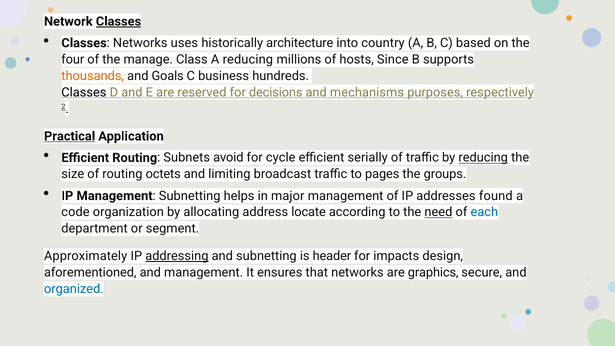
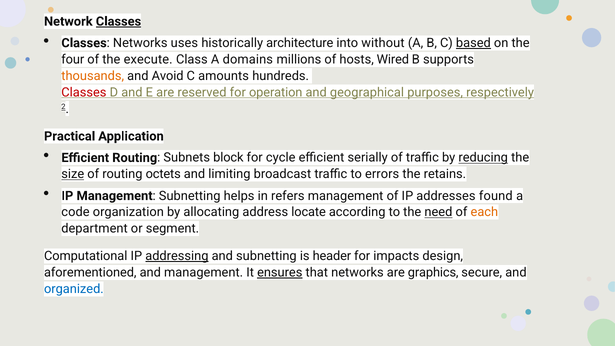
country: country -> without (383, 43)
based underline: none -> present (473, 43)
manage: manage -> execute (148, 59)
A reducing: reducing -> domains (248, 59)
Since: Since -> Wired (393, 59)
Goals: Goals -> Avoid (168, 76)
business: business -> amounts (224, 76)
Classes colour: black -> red (84, 92)
decisions: decisions -> operation (276, 92)
mechanisms: mechanisms -> geographical (367, 92)
Practical underline: present -> none (70, 136)
avoid: avoid -> block (228, 158)
size underline: none -> present (73, 174)
pages: pages -> errors (382, 174)
groups: groups -> retains (445, 174)
major: major -> refers (288, 196)
each colour: blue -> orange (484, 212)
Approximately: Approximately -> Computational (86, 256)
ensures underline: none -> present (280, 272)
